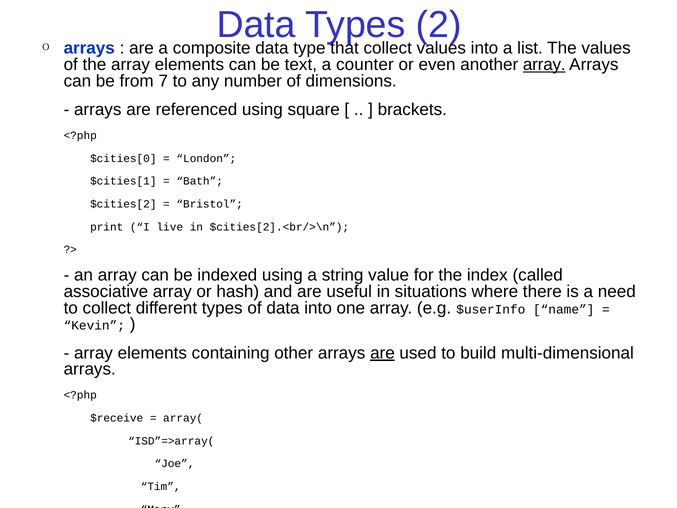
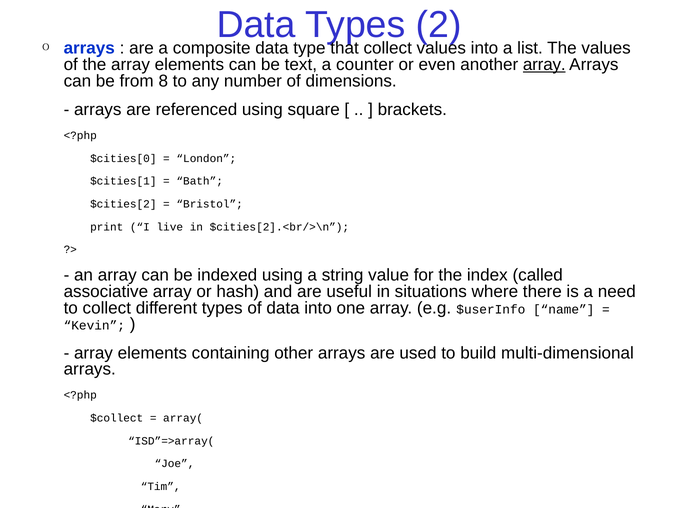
7: 7 -> 8 (163, 81)
are underline: present -> none (382, 353)
$receive: $receive -> $collect (117, 418)
